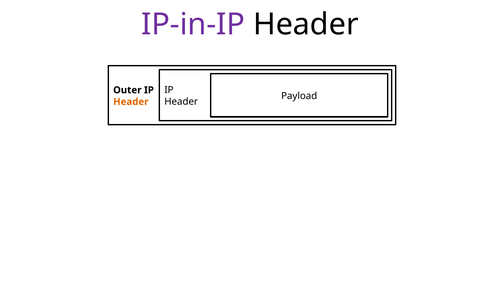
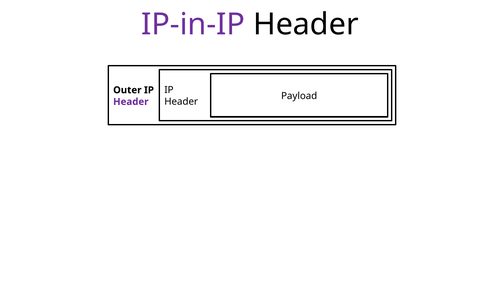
Header colour: orange -> purple (131, 102)
